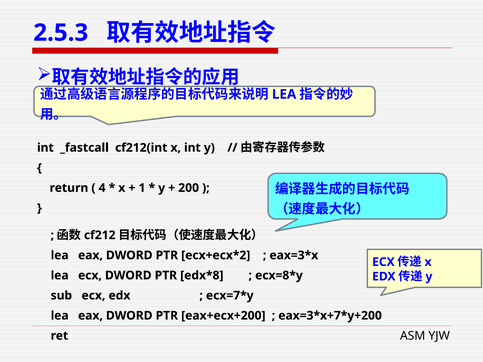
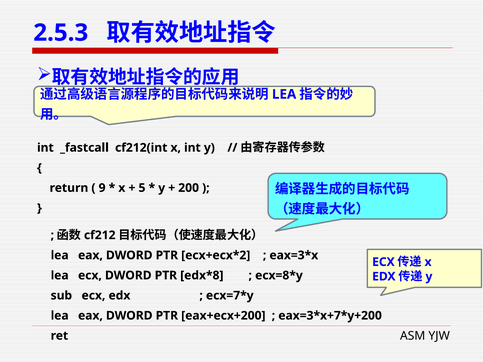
4: 4 -> 9 (102, 188)
1: 1 -> 5 (142, 188)
